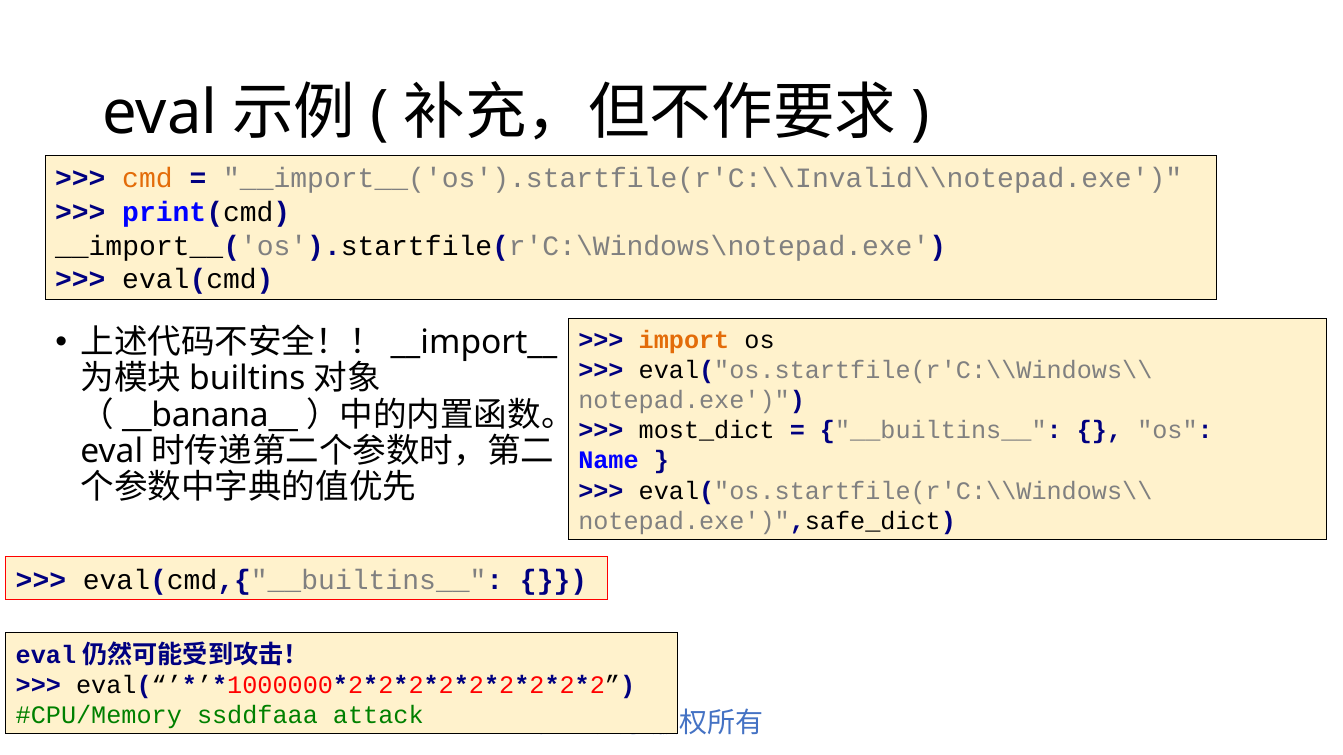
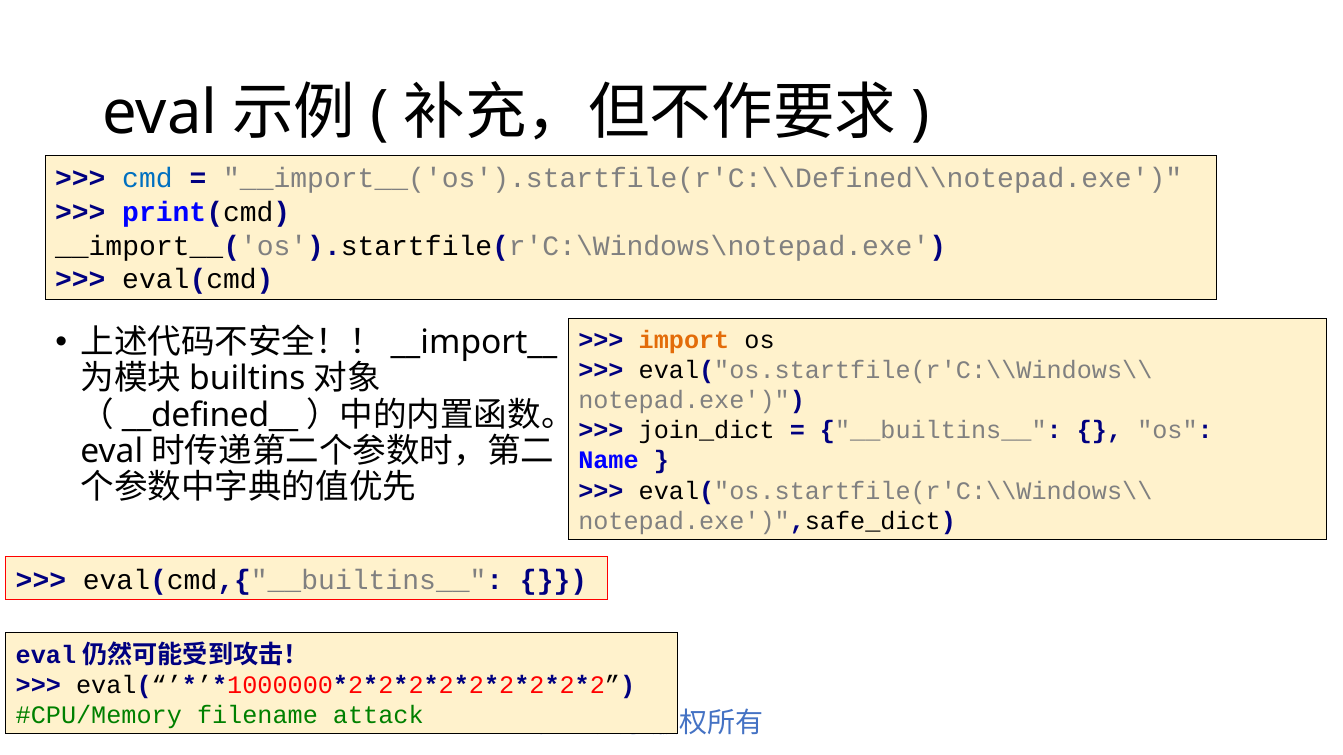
cmd colour: orange -> blue (147, 179)
__import__('os').startfile(r'C:\\Invalid\\notepad.exe: __import__('os').startfile(r'C:\\Invalid\\notepad.exe -> __import__('os').startfile(r'C:\\Defined\\notepad.exe (703, 179)
__banana__: __banana__ -> __defined__ (210, 415)
most_dict: most_dict -> join_dict (707, 431)
ssddfaaa: ssddfaaa -> filename (257, 716)
